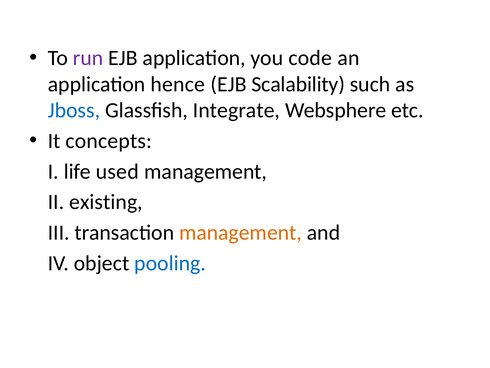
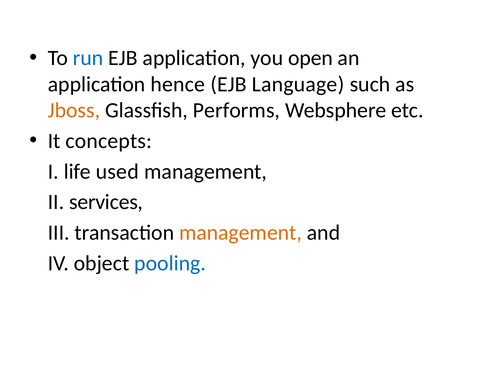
run colour: purple -> blue (88, 58)
code: code -> open (310, 58)
Scalability: Scalability -> Language (298, 84)
Jboss colour: blue -> orange (74, 110)
Integrate: Integrate -> Performs (237, 110)
existing: existing -> services (106, 202)
